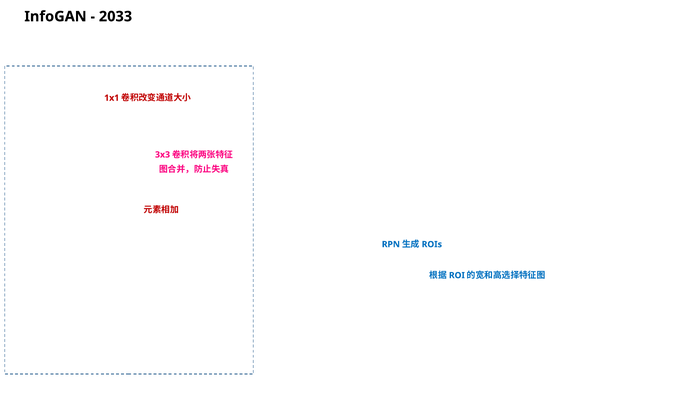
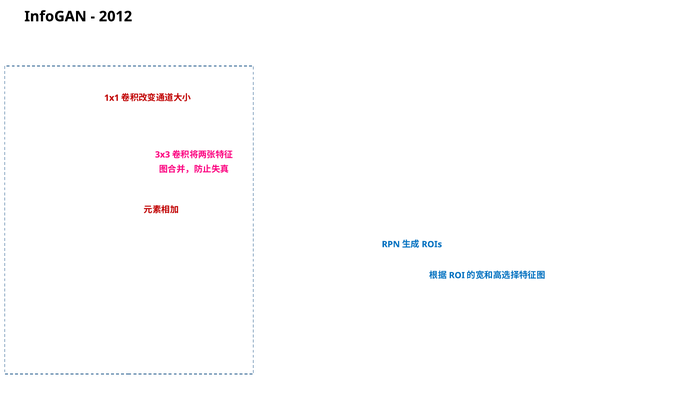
2033: 2033 -> 2012 (116, 16)
